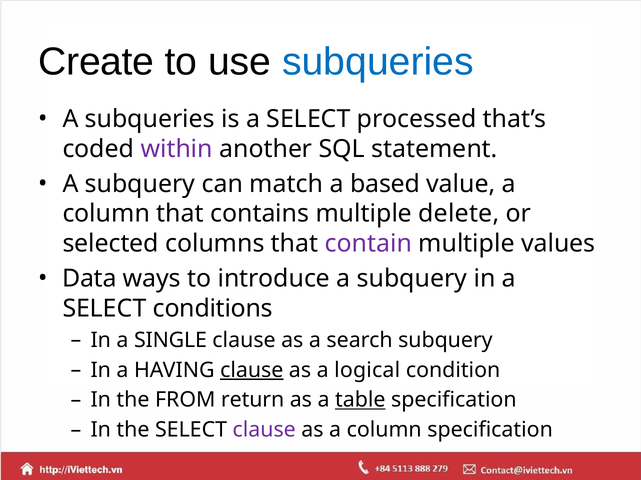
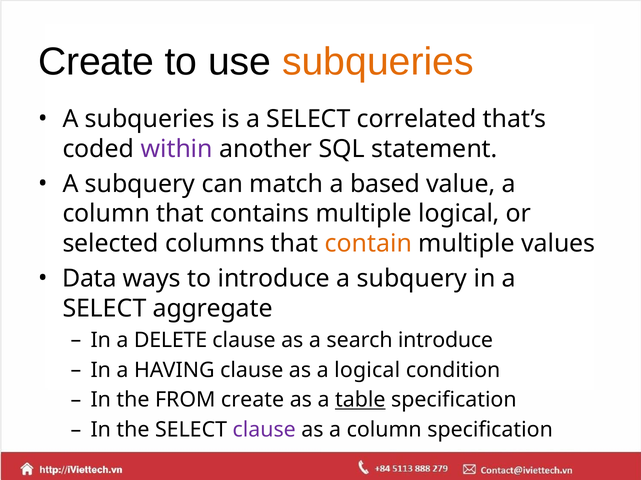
subqueries colour: blue -> orange (378, 62)
processed: processed -> correlated (417, 119)
multiple delete: delete -> logical (459, 214)
contain colour: purple -> orange (368, 244)
conditions: conditions -> aggregate (213, 309)
SINGLE: SINGLE -> DELETE (171, 341)
search subquery: subquery -> introduce (445, 341)
clause underline: present -> none (252, 371)
FROM return: return -> create (253, 400)
